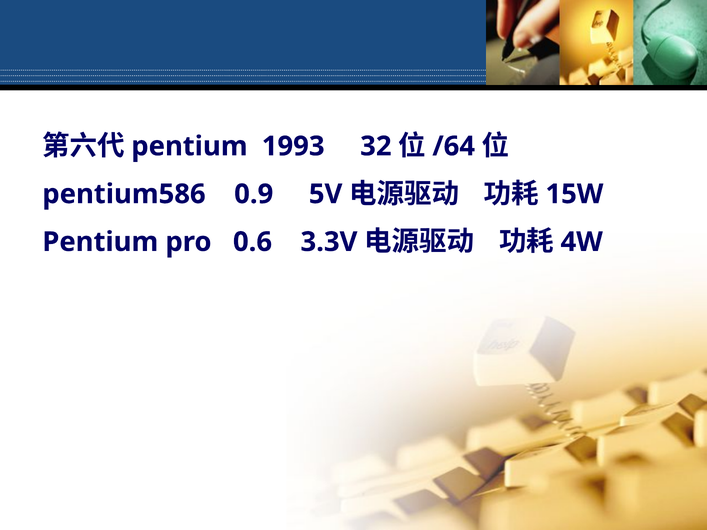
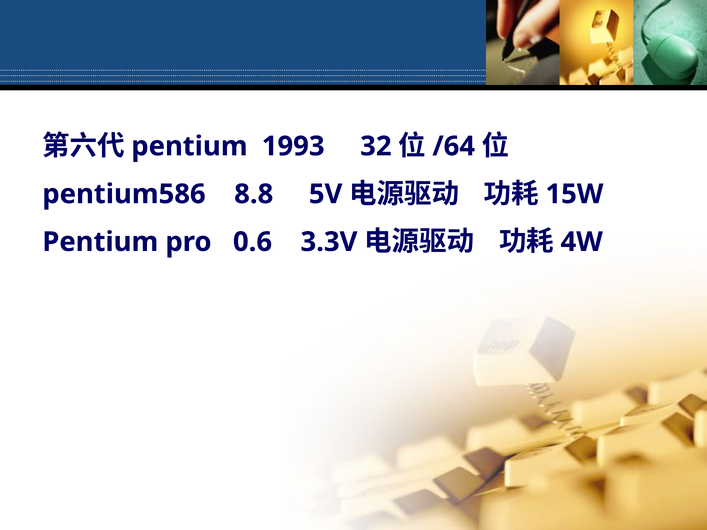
0.9: 0.9 -> 8.8 (254, 194)
